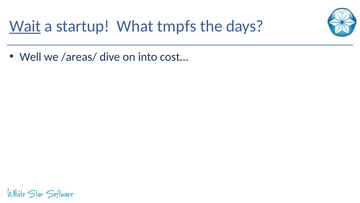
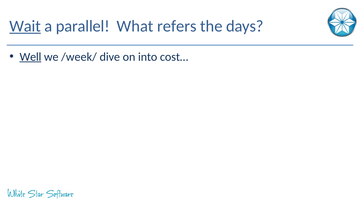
startup: startup -> parallel (83, 26)
tmpfs: tmpfs -> refers (177, 26)
Well underline: none -> present (30, 57)
/areas/: /areas/ -> /week/ (79, 57)
